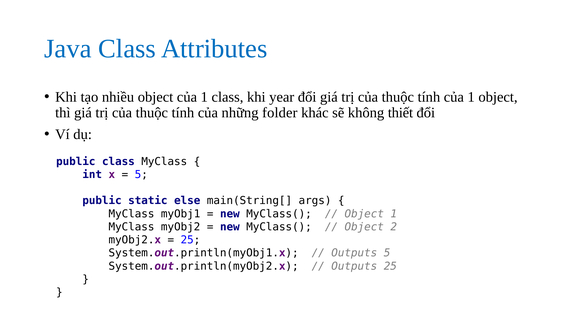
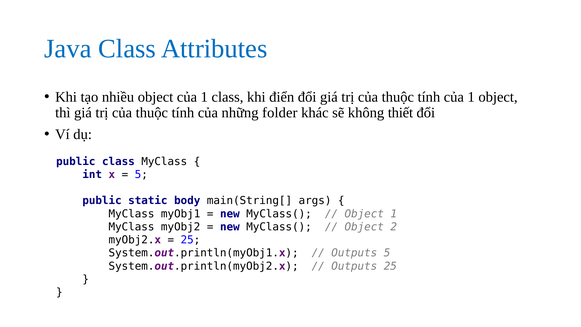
year: year -> điển (282, 97)
else: else -> body (187, 201)
